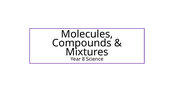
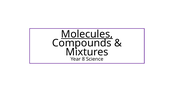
Molecules underline: none -> present (87, 34)
